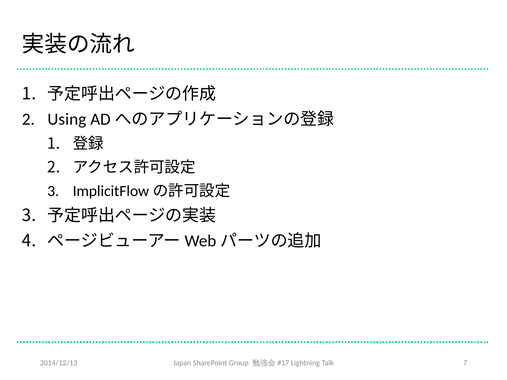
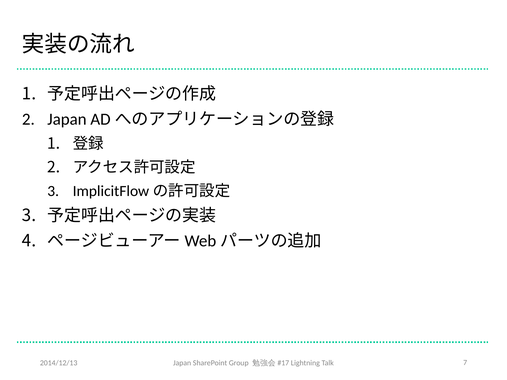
Using: Using -> Japan (67, 119)
